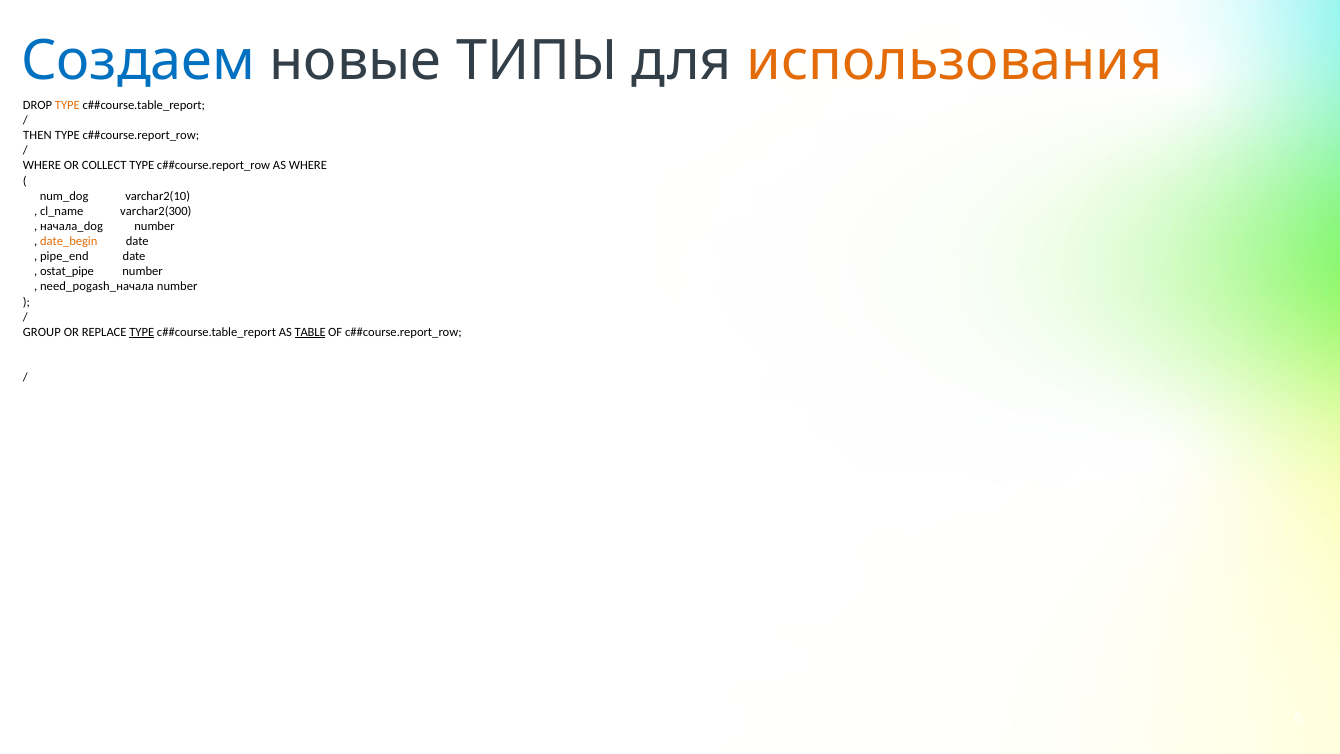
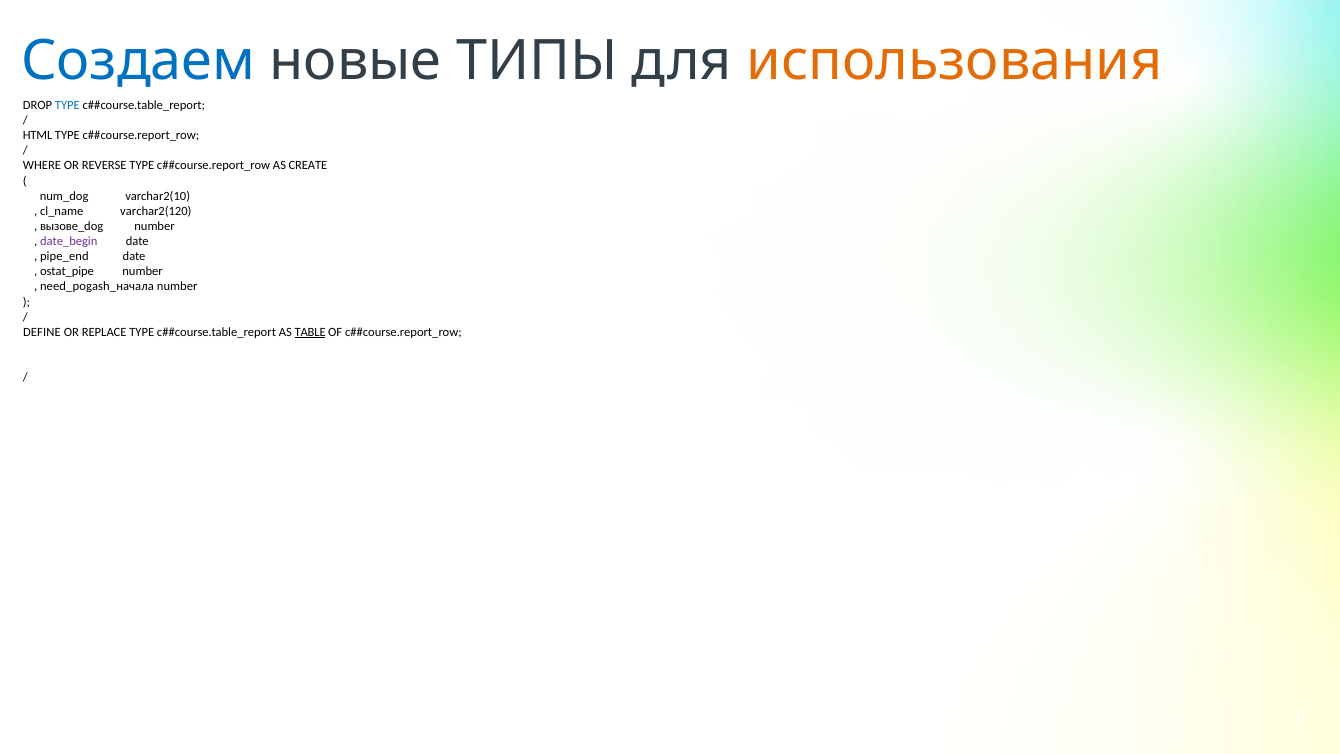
TYPE colour: orange -> blue (67, 105)
THEN: THEN -> HTML (38, 136)
COLLECT: COLLECT -> REVERSE (104, 166)
AS WHERE: WHERE -> CREATE (308, 166)
varchar2(300: varchar2(300 -> varchar2(120 (156, 211)
начала_dog: начала_dog -> вызове_dog (72, 226)
date_begin colour: orange -> purple (69, 241)
GROUP: GROUP -> DEFINE (42, 332)
TYPE underline: present -> none (142, 332)
